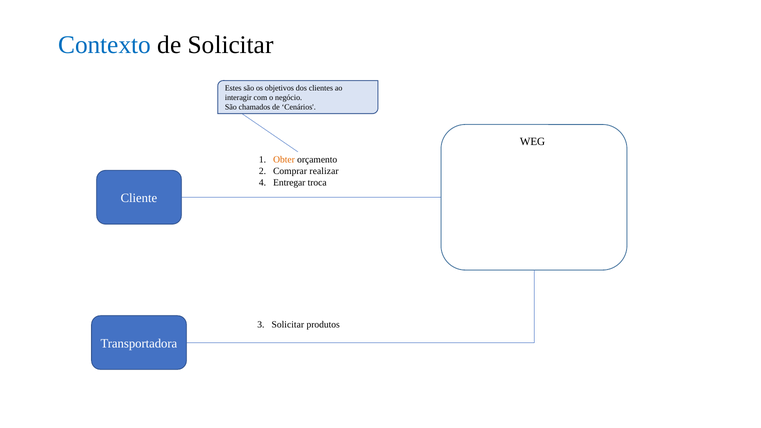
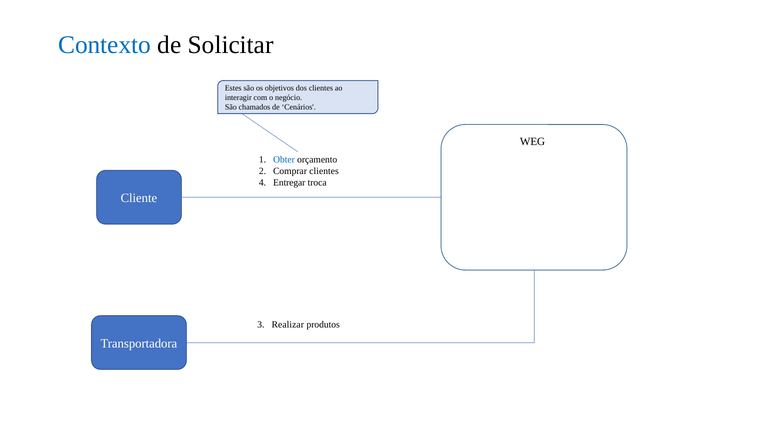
Obter colour: orange -> blue (284, 160)
Comprar realizar: realizar -> clientes (324, 171)
3 Solicitar: Solicitar -> Realizar (288, 325)
